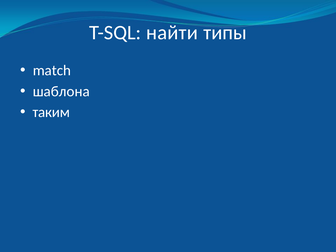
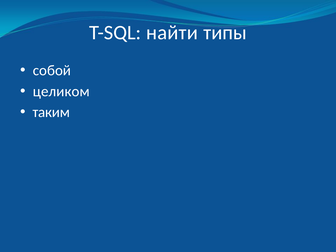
match: match -> собой (52, 70)
шаблона: шаблона -> целиком (61, 91)
